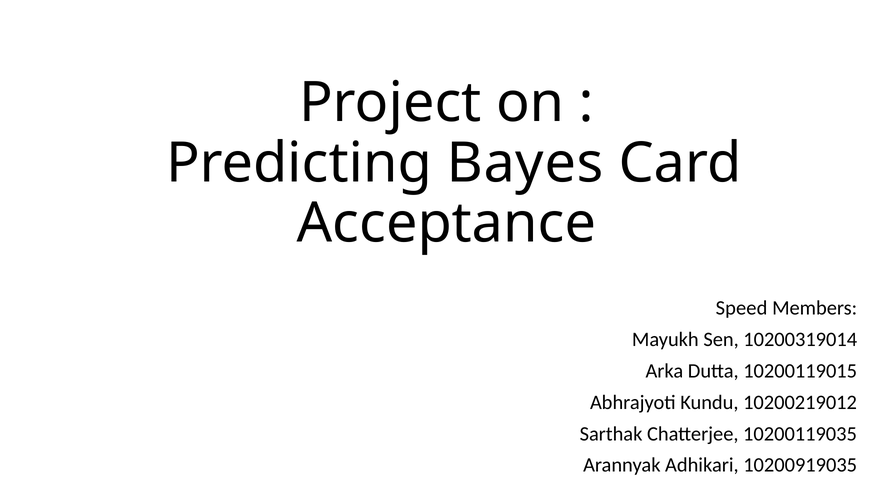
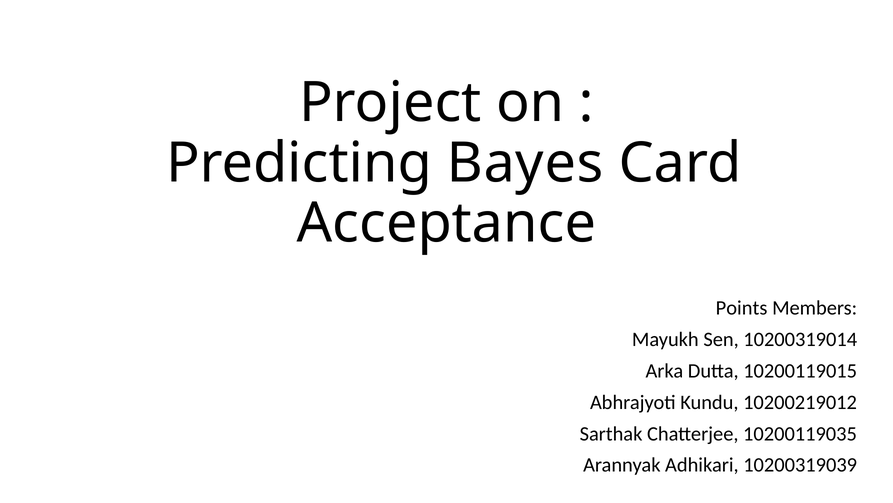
Speed: Speed -> Points (742, 308)
10200919035: 10200919035 -> 10200319039 (800, 465)
